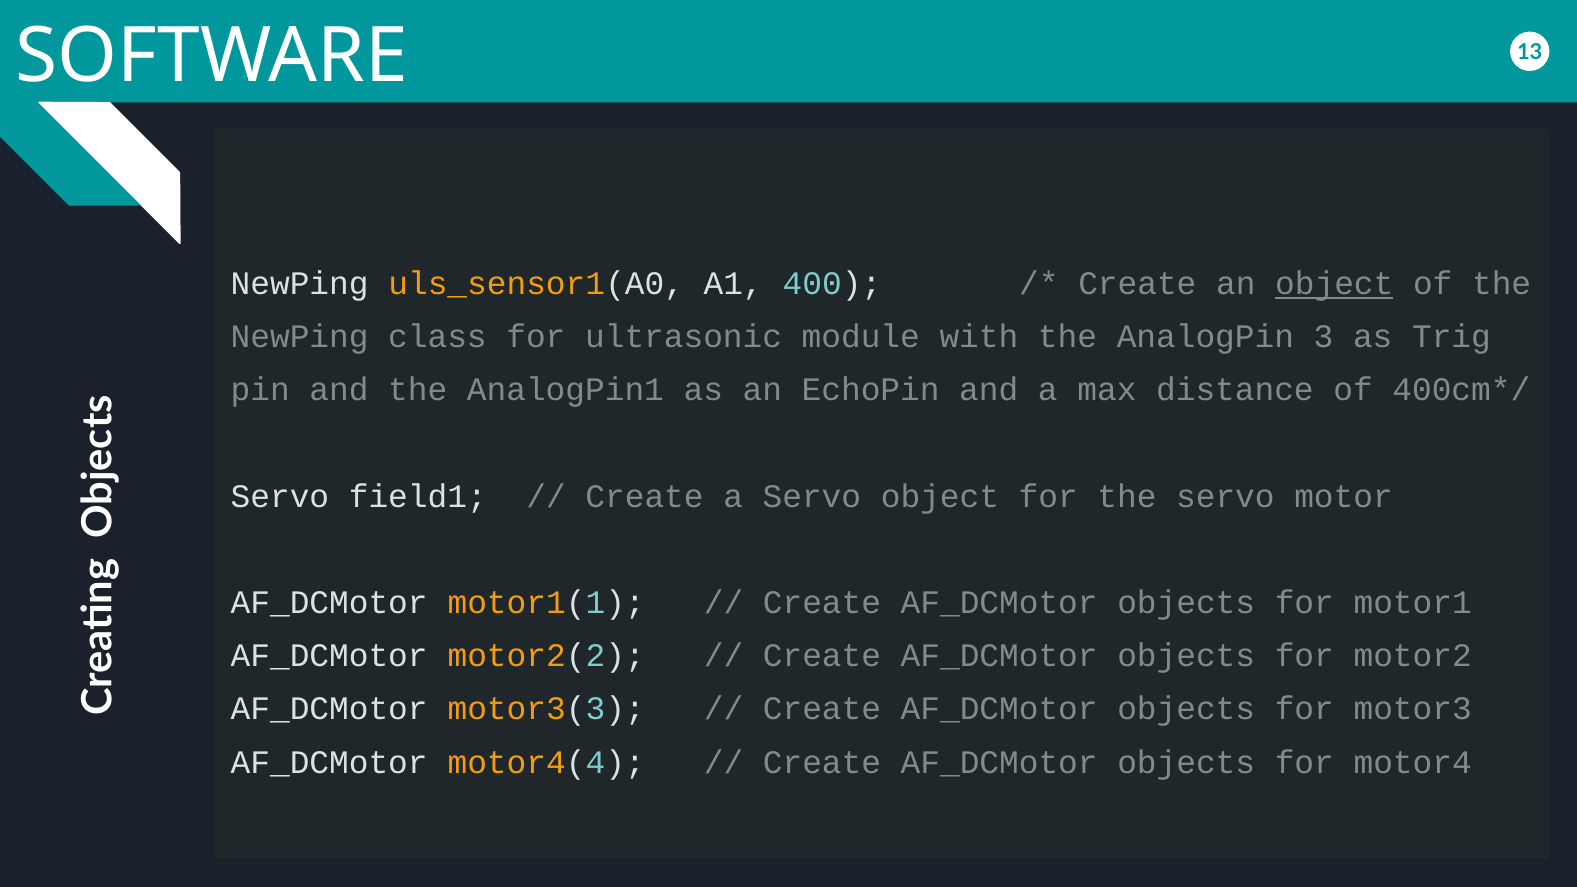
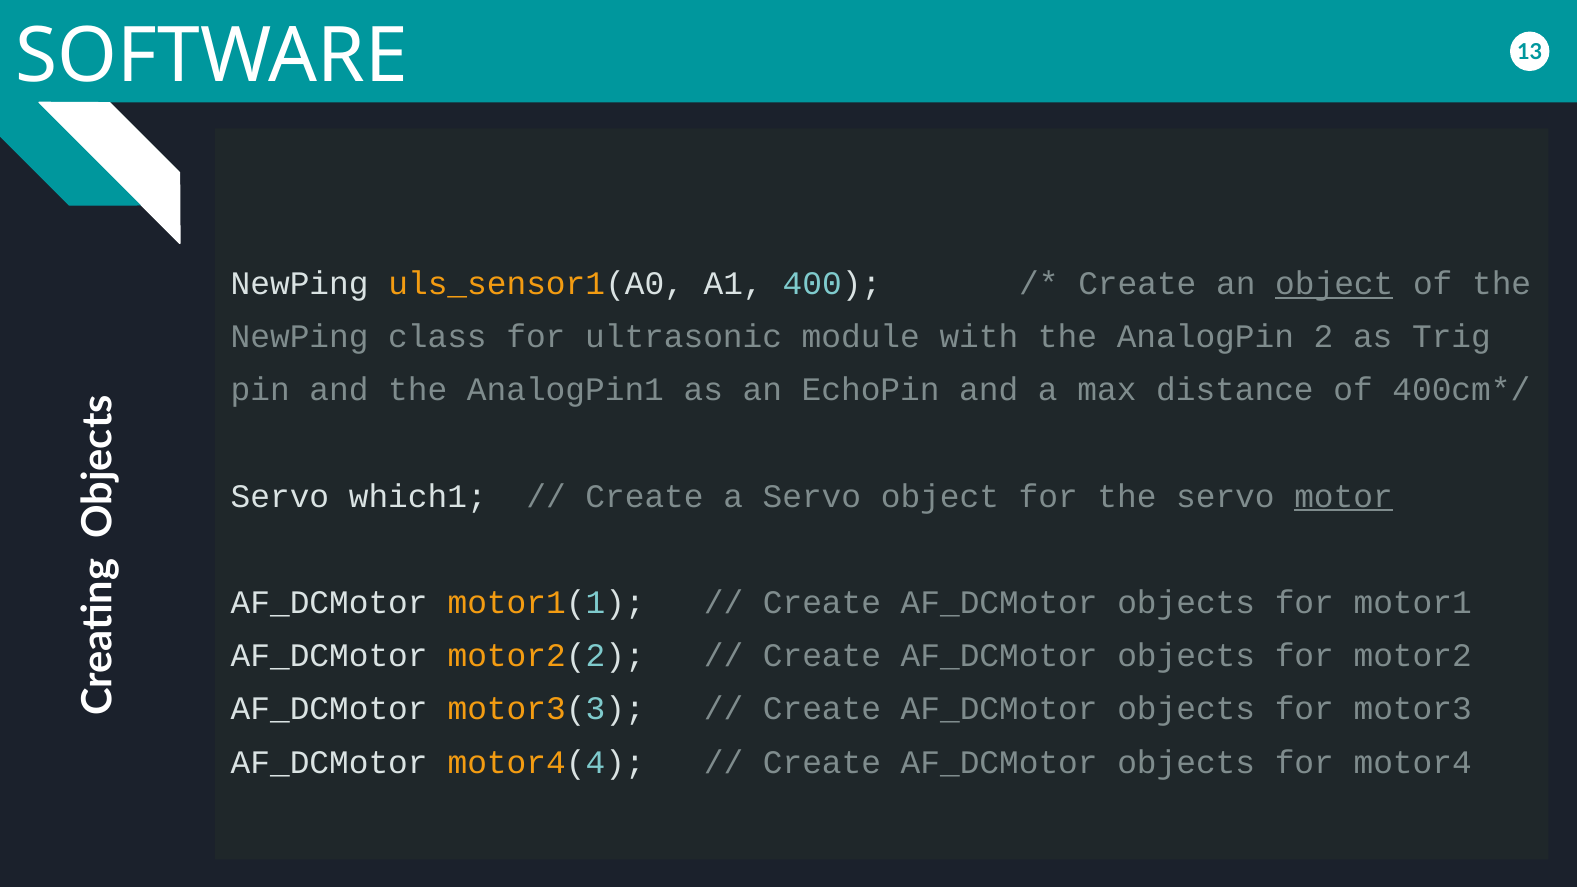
3: 3 -> 2 (1324, 337)
field1: field1 -> which1 (418, 496)
motor underline: none -> present (1344, 496)
